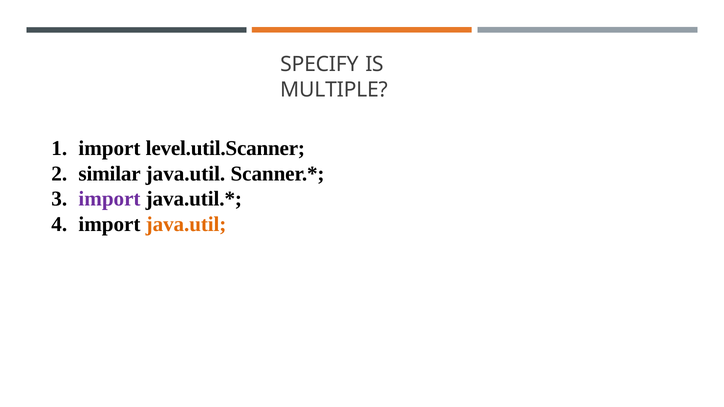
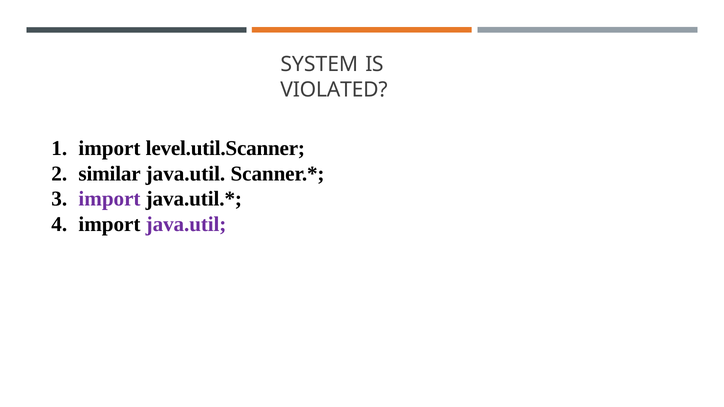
SPECIFY: SPECIFY -> SYSTEM (319, 64)
MULTIPLE: MULTIPLE -> VIOLATED (334, 90)
java.util colour: orange -> purple (186, 224)
